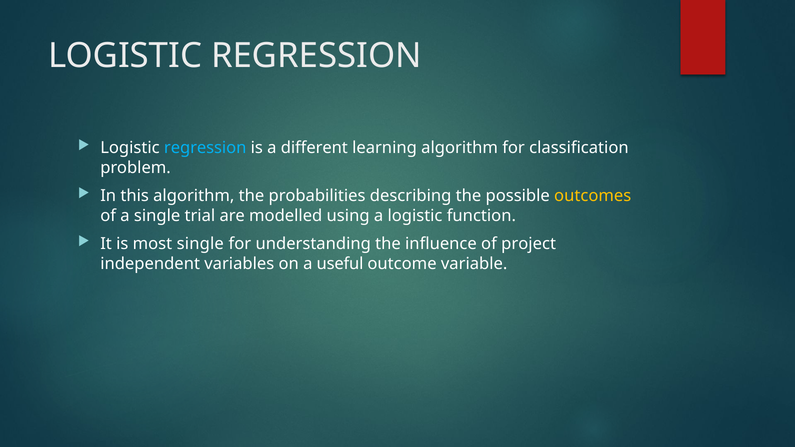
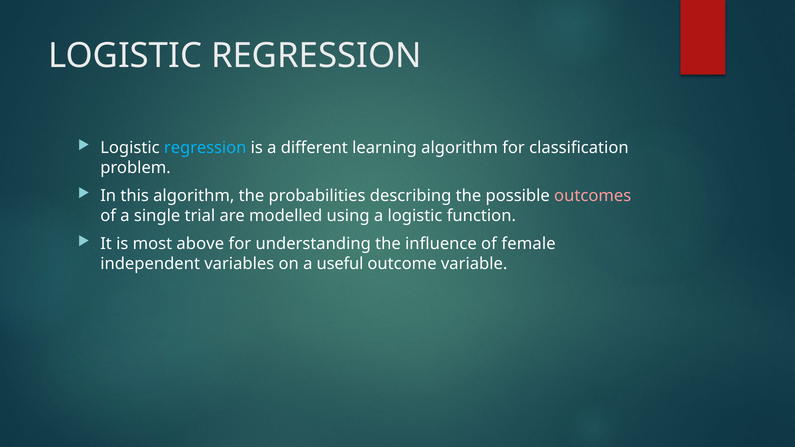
outcomes colour: yellow -> pink (593, 196)
most single: single -> above (200, 244)
project: project -> female (529, 244)
